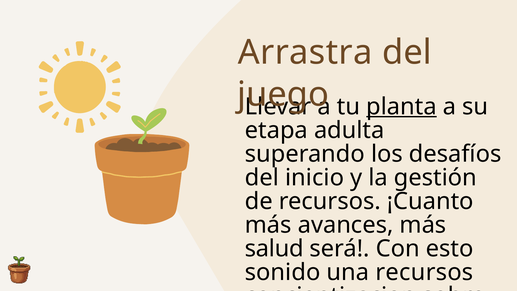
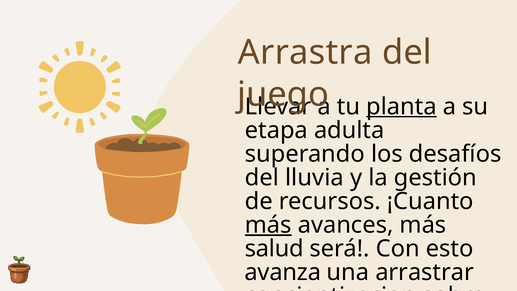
inicio: inicio -> lluvia (314, 178)
más underline: none -> present (268, 225)
sonido: sonido -> avanza (283, 272)
una recursos: recursos -> arrastrar (425, 272)
